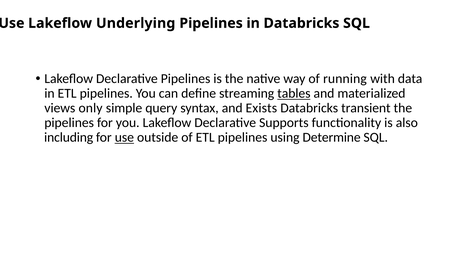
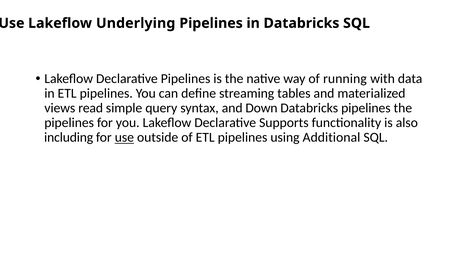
tables underline: present -> none (294, 94)
only: only -> read (91, 108)
Exists: Exists -> Down (262, 108)
Databricks transient: transient -> pipelines (366, 108)
Determine: Determine -> Additional (331, 138)
